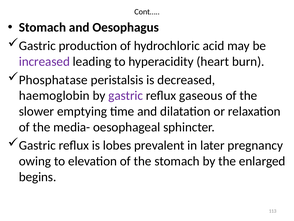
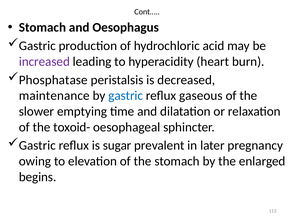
haemoglobin: haemoglobin -> maintenance (54, 95)
gastric colour: purple -> blue (126, 95)
media-: media- -> toxoid- (72, 127)
lobes: lobes -> sugar (117, 145)
